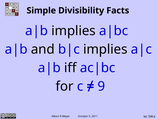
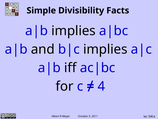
9: 9 -> 4 (101, 86)
